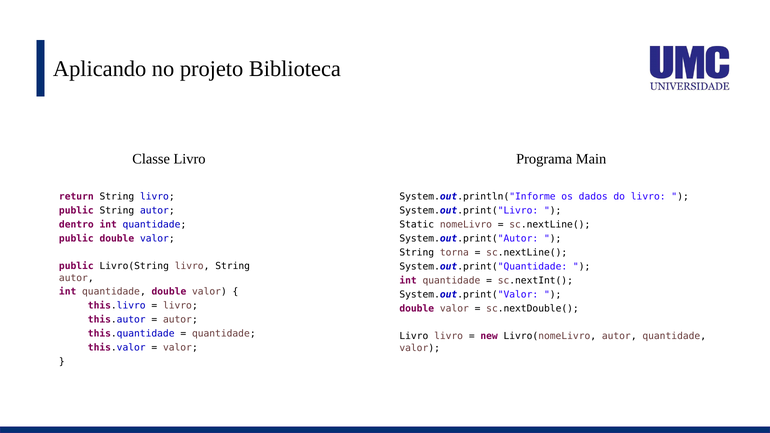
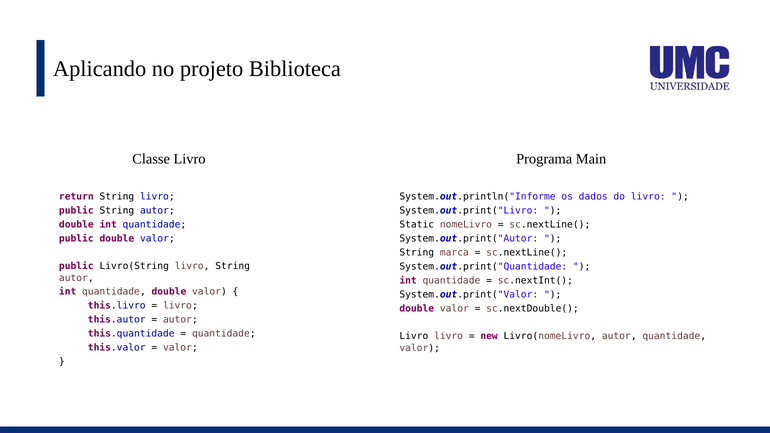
dentro: dentro -> double (76, 225)
torna: torna -> marca (454, 253)
